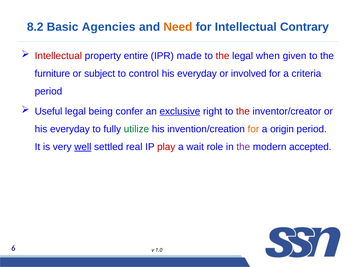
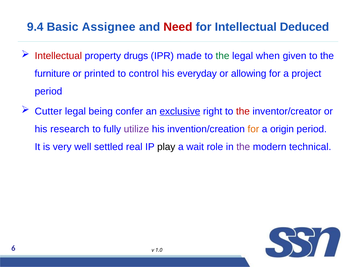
8.2: 8.2 -> 9.4 (35, 27)
Agencies: Agencies -> Assignee (109, 27)
Need colour: orange -> red (178, 27)
Contrary: Contrary -> Deduced (304, 27)
entire: entire -> drugs (136, 56)
the colour: red -> green (223, 56)
subject: subject -> printed (100, 74)
involved: involved -> allowing (249, 74)
criteria: criteria -> project (306, 74)
Useful: Useful -> Cutter (48, 111)
everyday: everyday -> research (70, 129)
utilize colour: green -> purple (136, 129)
well underline: present -> none (83, 147)
play colour: red -> black (166, 147)
accepted: accepted -> technical (310, 147)
